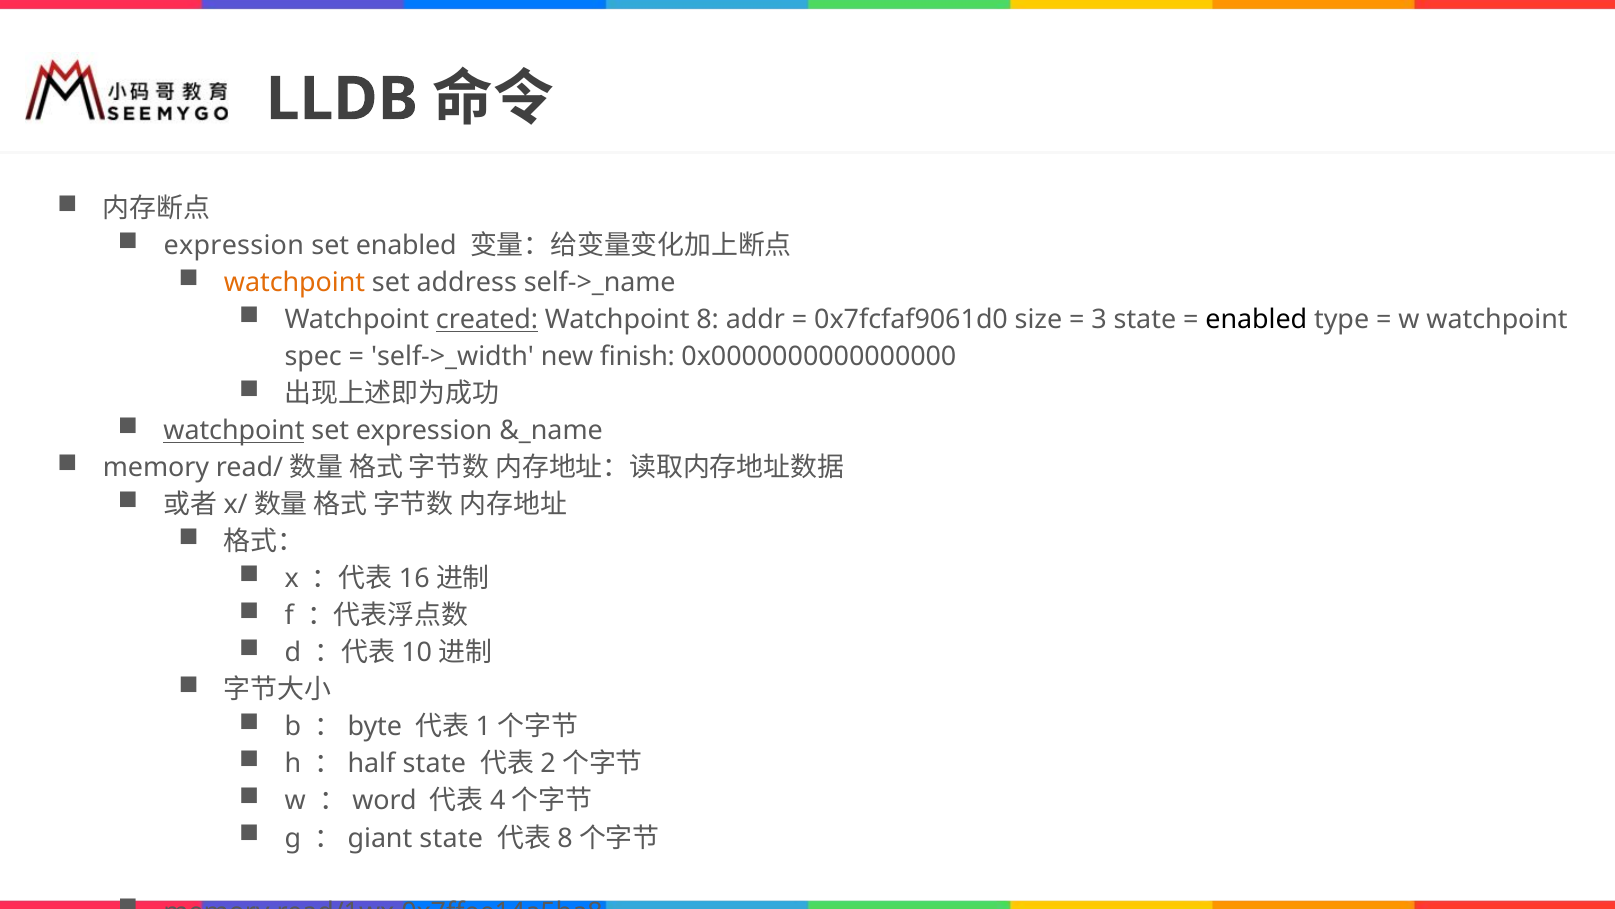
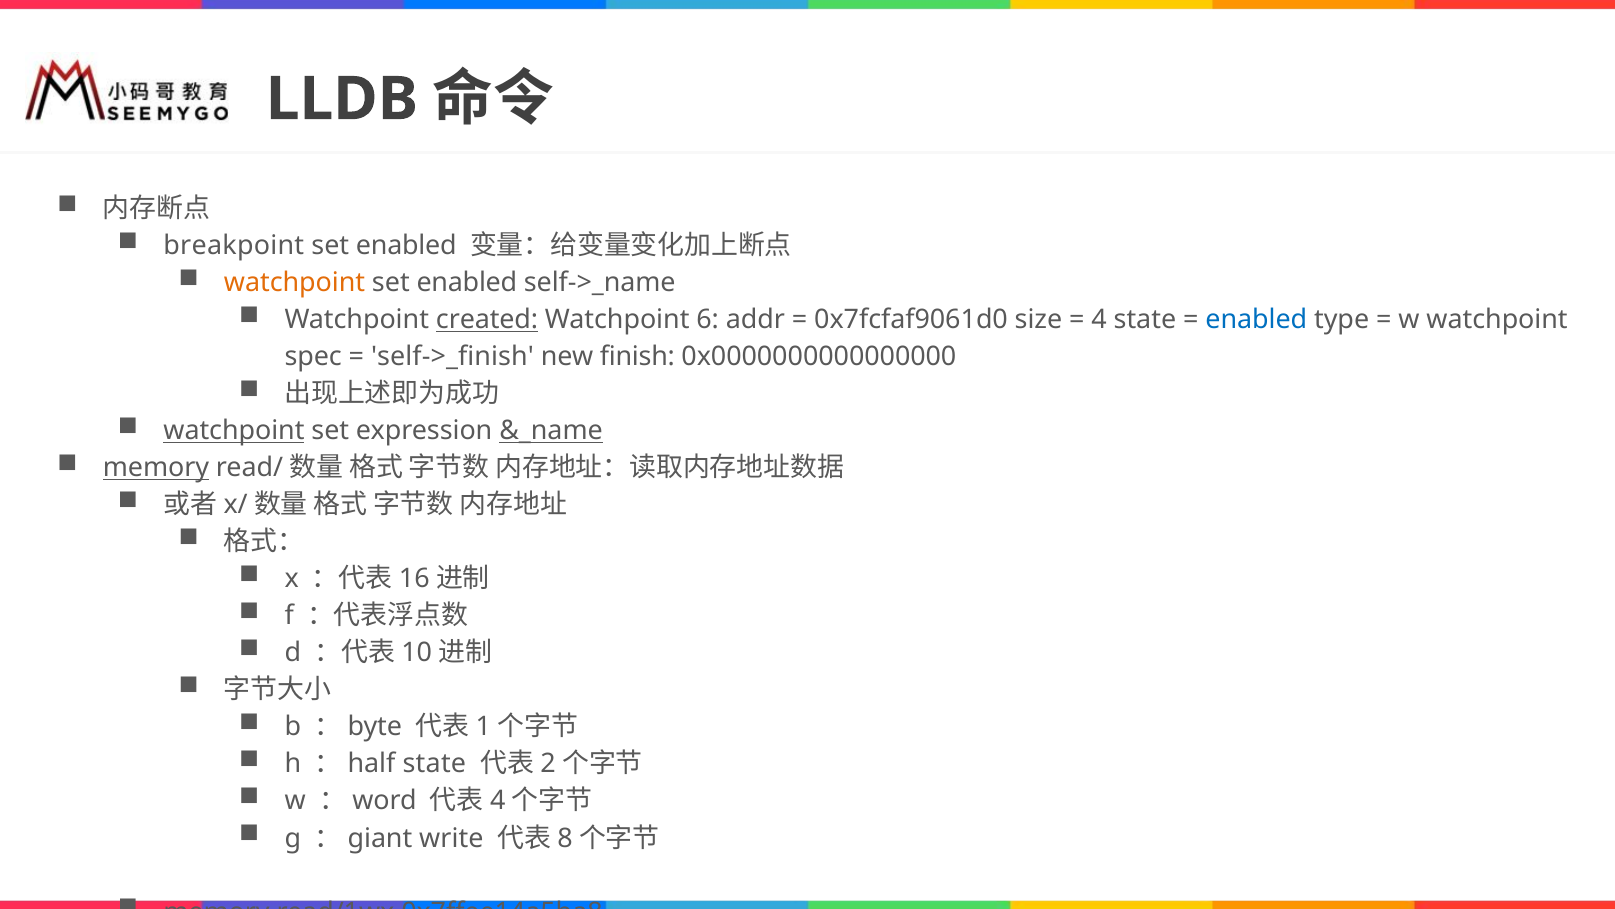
expression: expression -> breakpoint (234, 246)
address: address -> enabled (467, 283)
8: 8 -> 6 (708, 320)
3: 3 -> 4 (1099, 320)
enabled colour: black -> blue (1256, 320)
self->_width: self->_width -> self->_finish (452, 357)
&_name underline: none -> present (551, 431)
memory underline: none -> present (156, 468)
：giant state: state -> write (451, 838)
